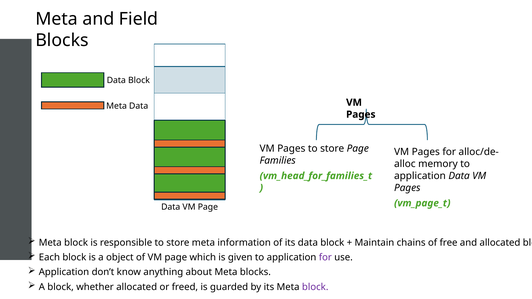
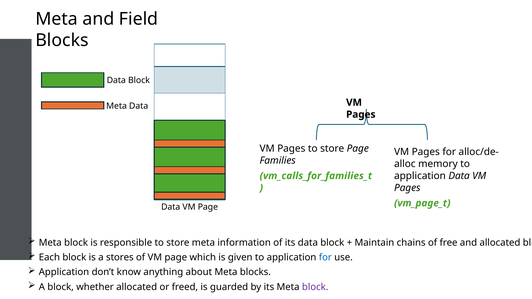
vm_head_for_families_t: vm_head_for_families_t -> vm_calls_for_families_t (316, 176)
object: object -> stores (120, 258)
for colour: purple -> blue (325, 258)
